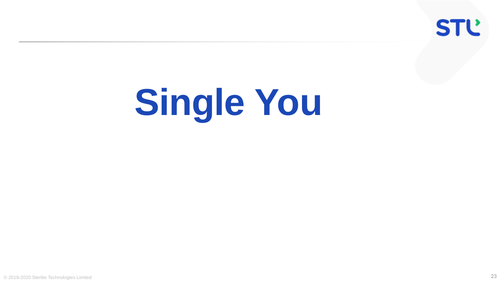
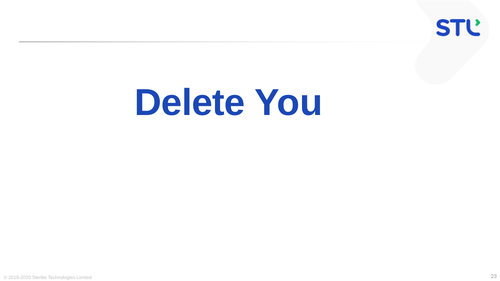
Single: Single -> Delete (190, 103)
